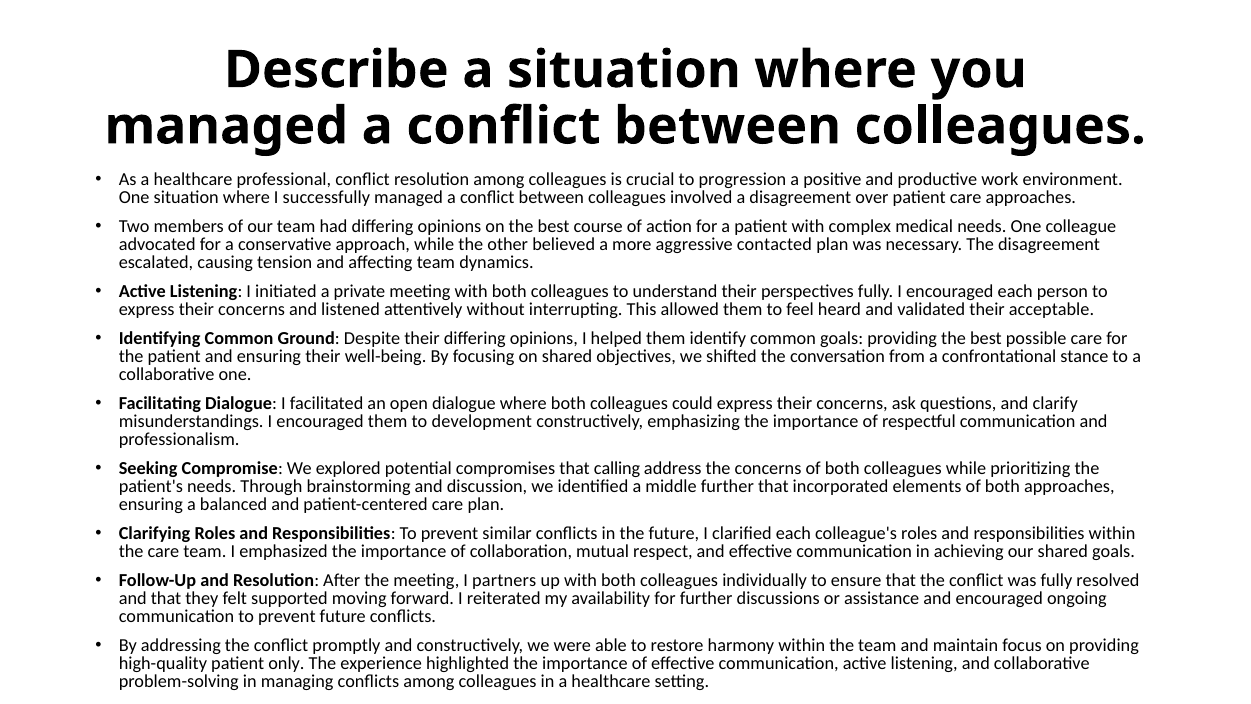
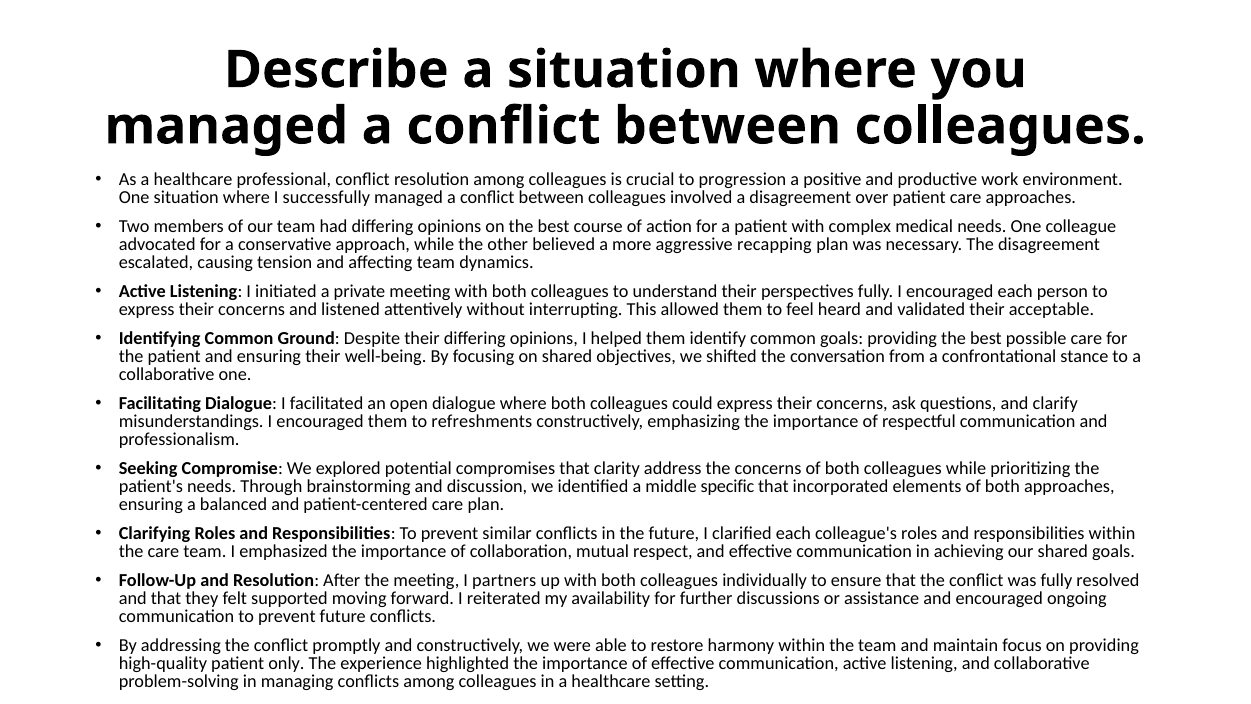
contacted: contacted -> recapping (774, 244)
development: development -> refreshments (482, 421)
calling: calling -> clarity (617, 468)
middle further: further -> specific (727, 486)
